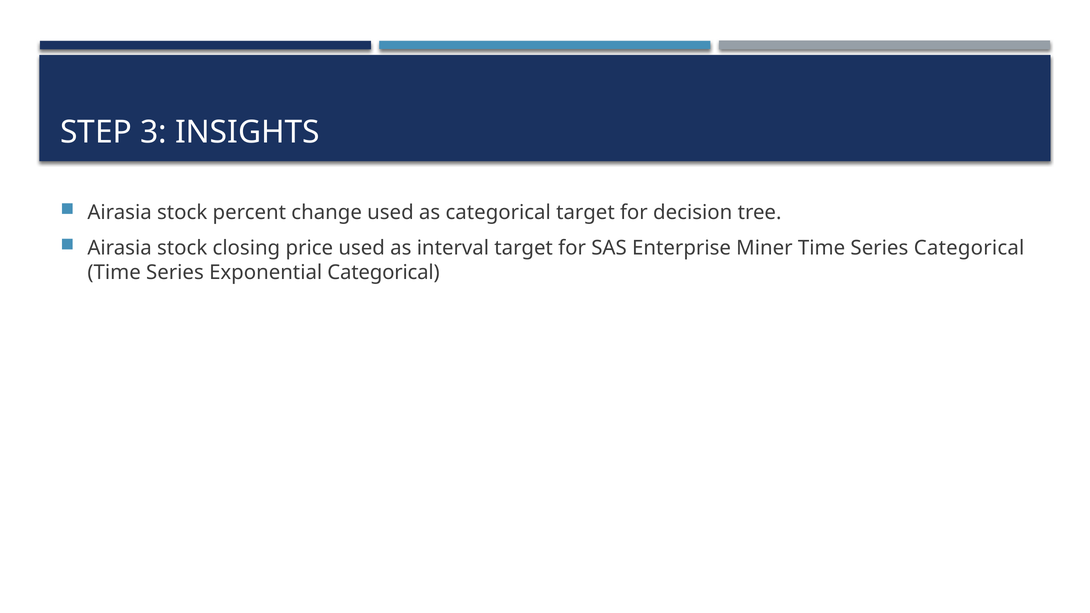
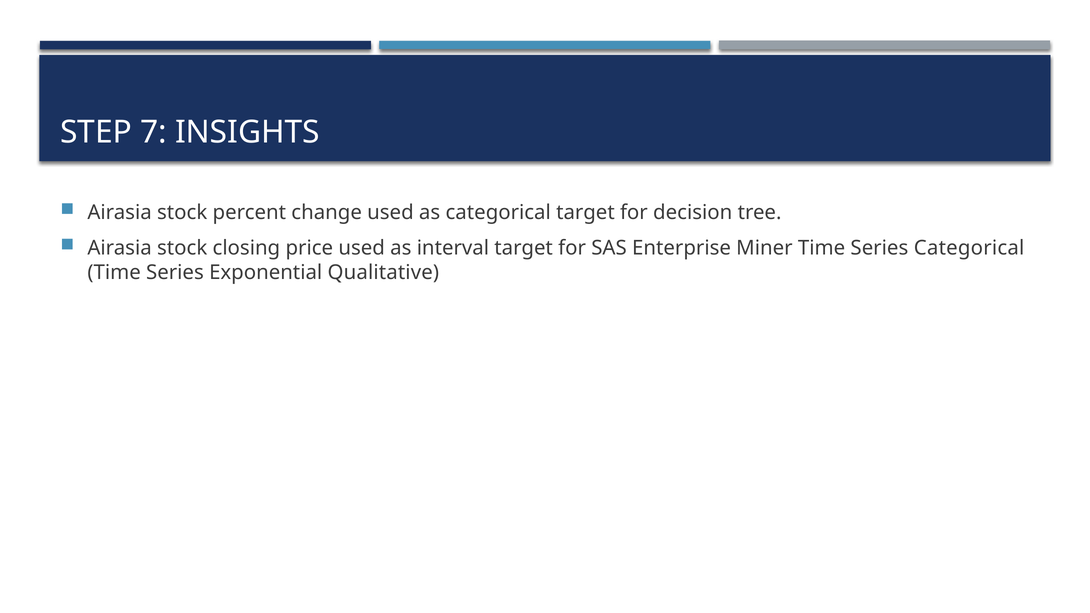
3: 3 -> 7 (153, 132)
Exponential Categorical: Categorical -> Qualitative (383, 273)
